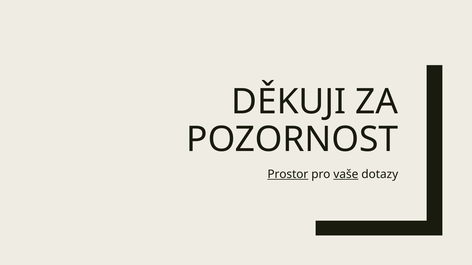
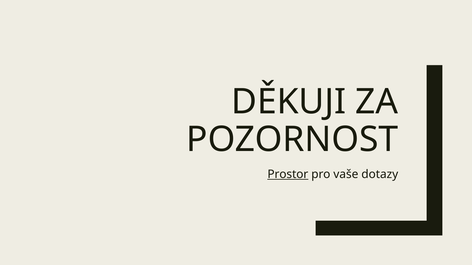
vaše underline: present -> none (346, 175)
